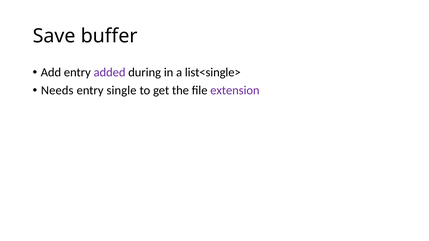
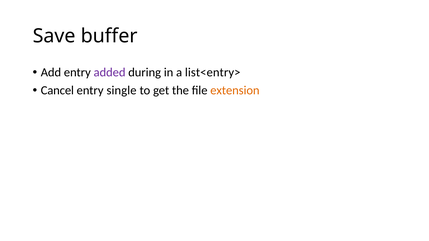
list<single>: list<single> -> list<entry> (213, 73)
Needs: Needs -> Cancel (57, 91)
extension colour: purple -> orange (235, 91)
